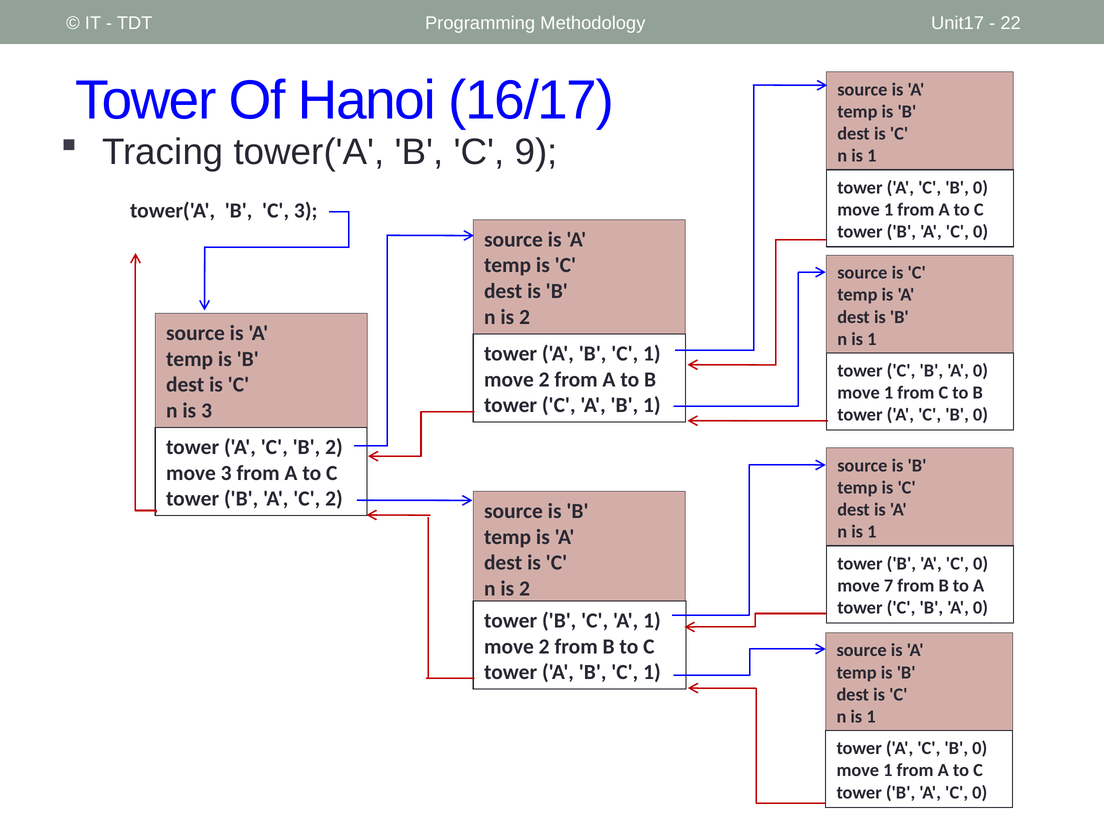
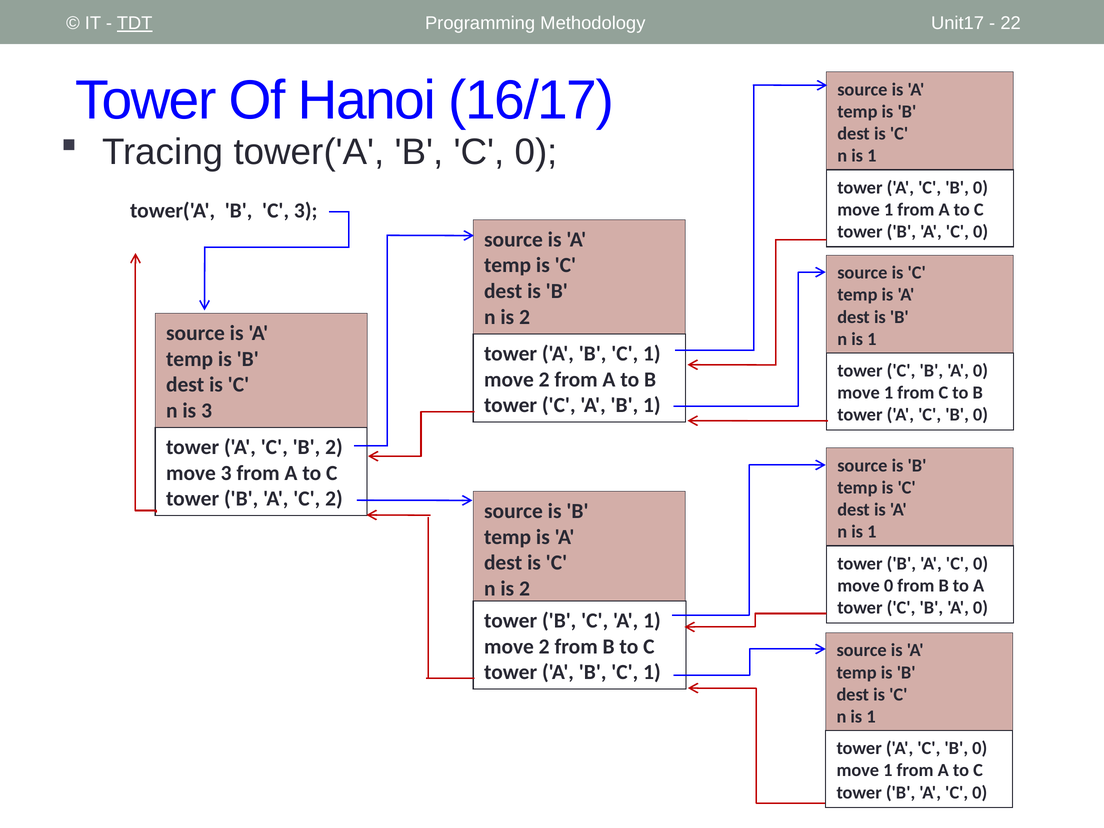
TDT underline: none -> present (135, 23)
B C 9: 9 -> 0 (536, 152)
move 7: 7 -> 0 (889, 586)
